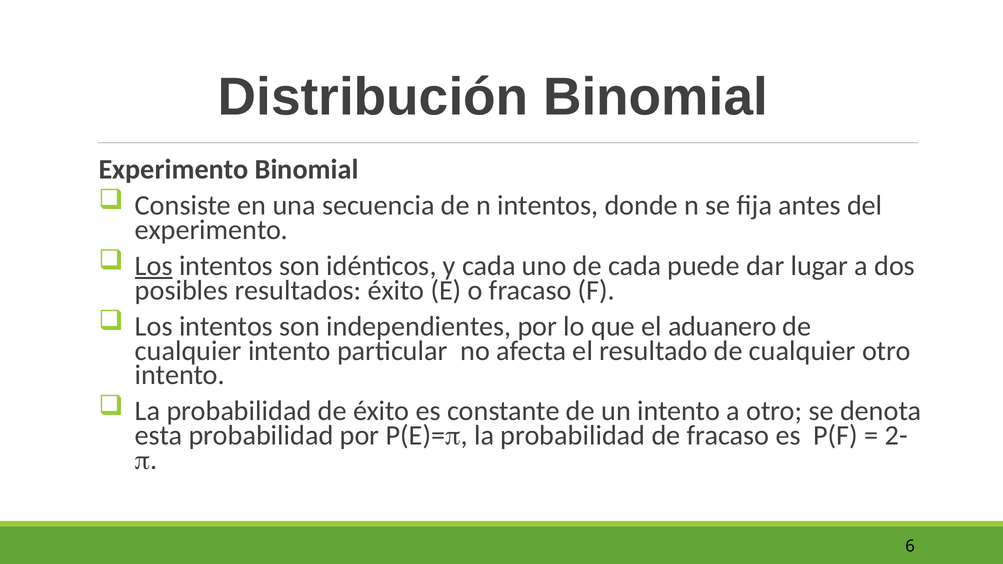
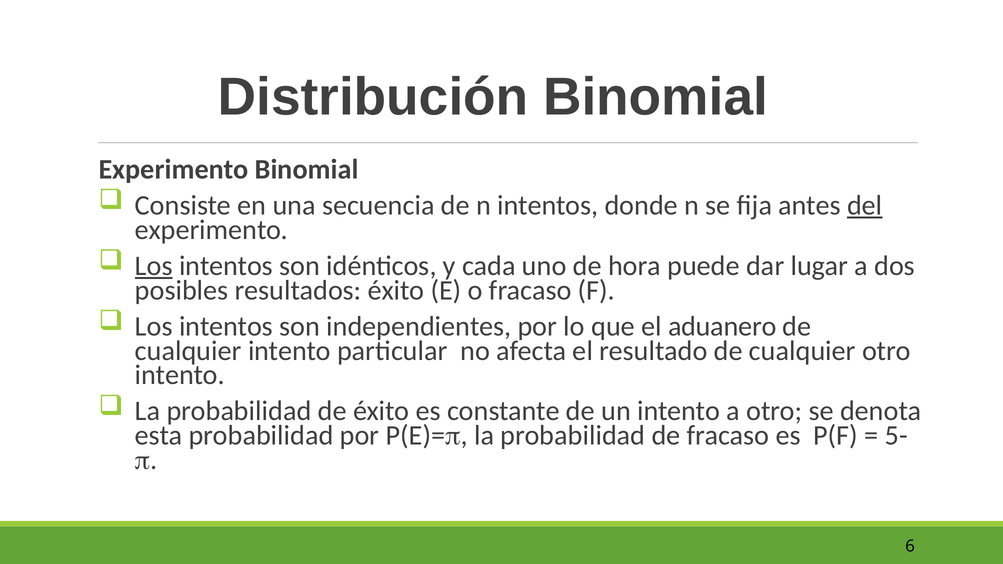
del underline: none -> present (865, 205)
de cada: cada -> hora (634, 266)
2-: 2- -> 5- (896, 436)
